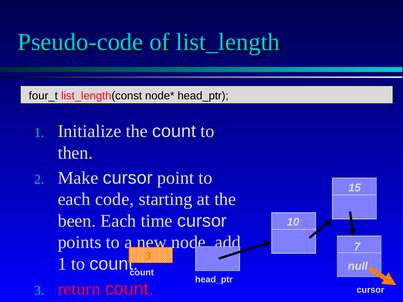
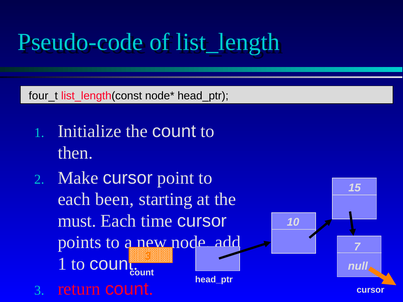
code: code -> been (115, 200)
been: been -> must (77, 221)
